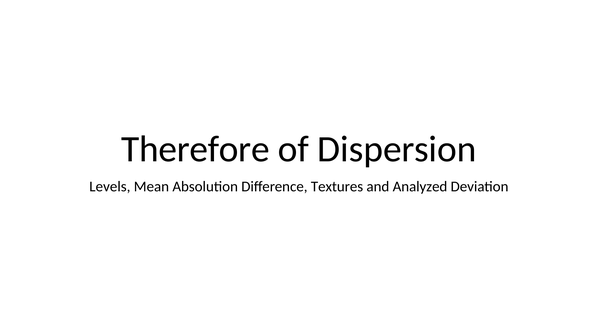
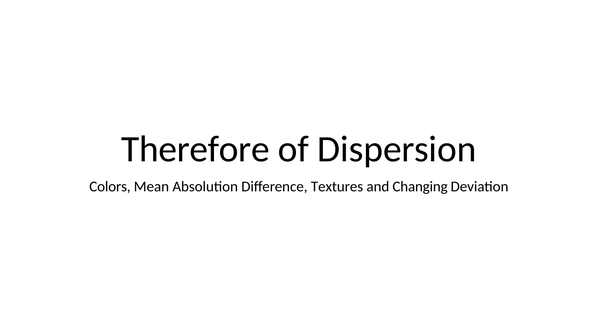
Levels: Levels -> Colors (110, 187)
Analyzed: Analyzed -> Changing (420, 187)
